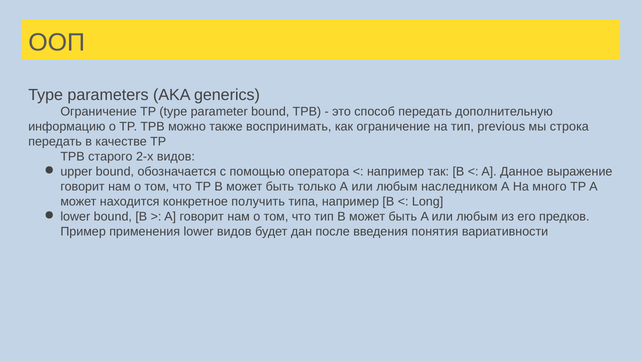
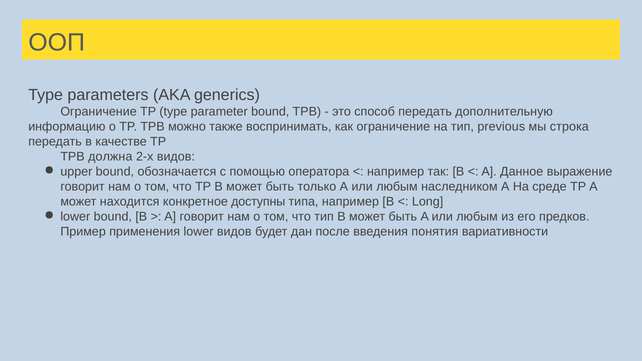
старого: старого -> должна (110, 157)
много: много -> среде (550, 187)
получить: получить -> доступны (258, 202)
